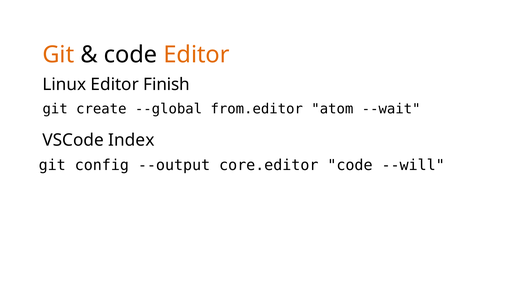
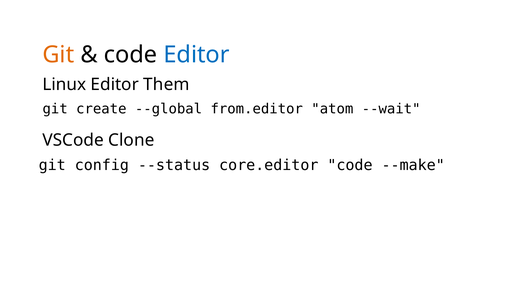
Editor colour: orange -> blue (197, 55)
Finish: Finish -> Them (166, 84)
Index: Index -> Clone (131, 140)
--output: --output -> --status (174, 165)
--will: --will -> --make (413, 165)
